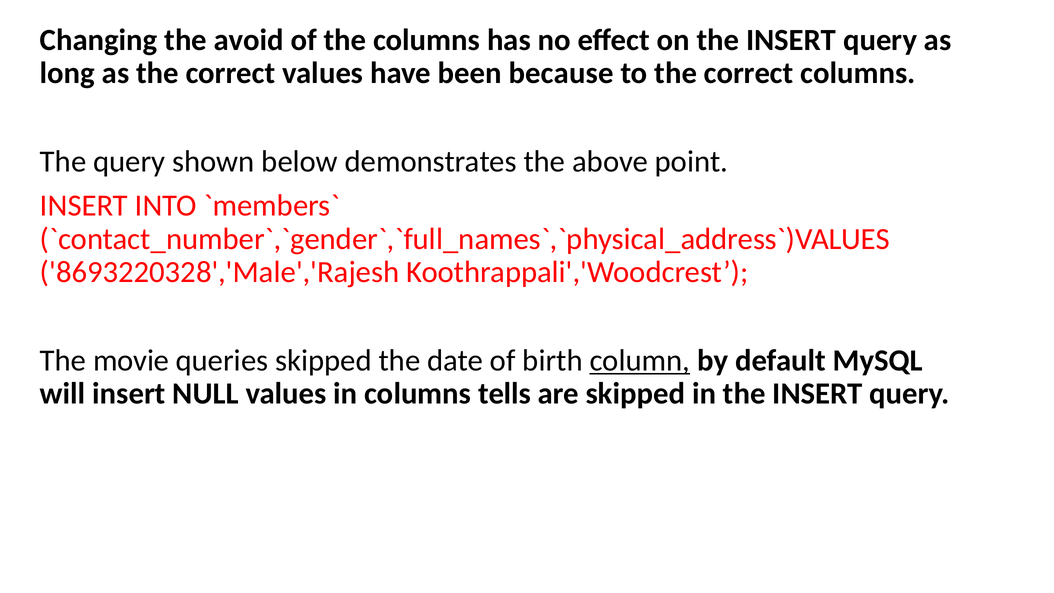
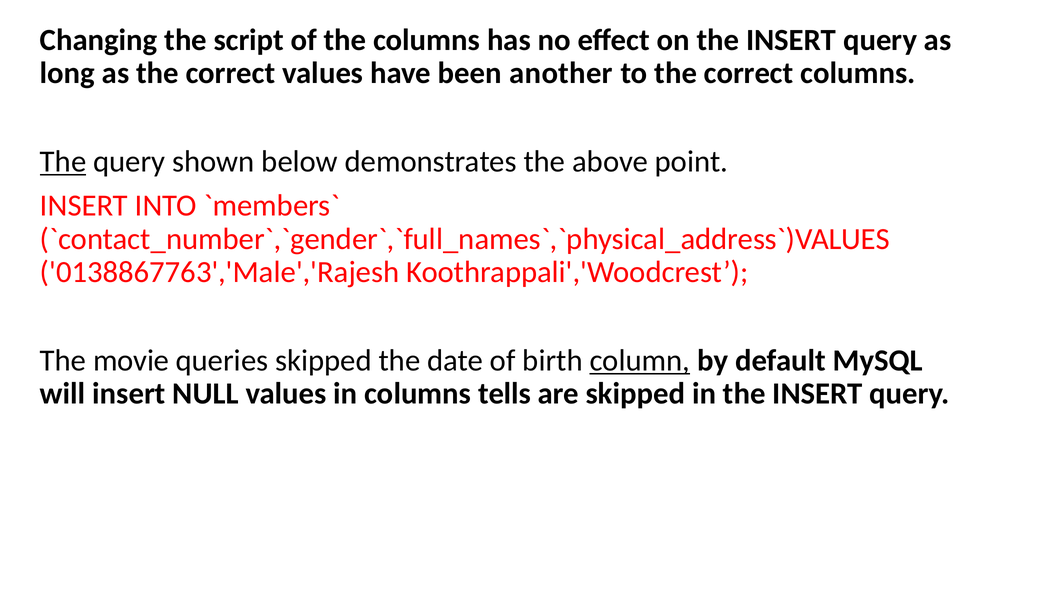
avoid: avoid -> script (249, 40)
because: because -> another (561, 73)
The underline: none -> present (63, 161)
8693220328','Male','Rajesh: 8693220328','Male','Rajesh -> 0138867763','Male','Rajesh (220, 272)
